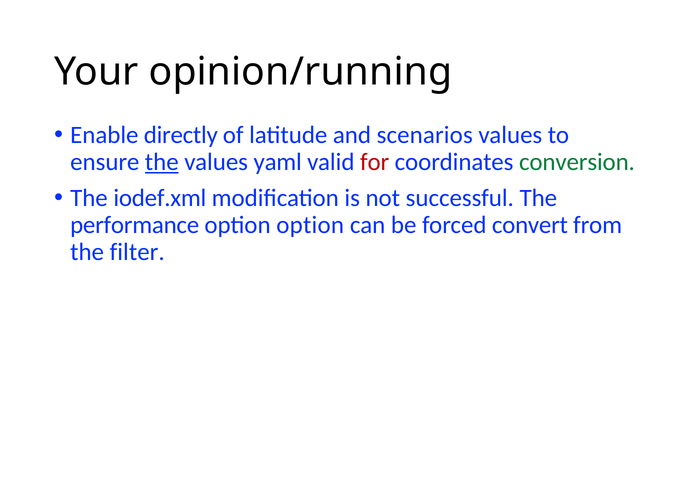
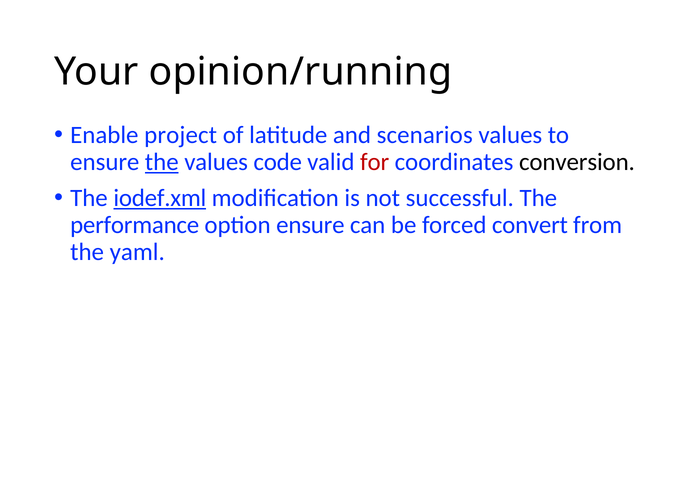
directly: directly -> project (181, 135)
yaml: yaml -> code (278, 162)
conversion colour: green -> black (577, 162)
iodef.xml underline: none -> present (160, 198)
option option: option -> ensure (310, 225)
filter: filter -> yaml (137, 252)
